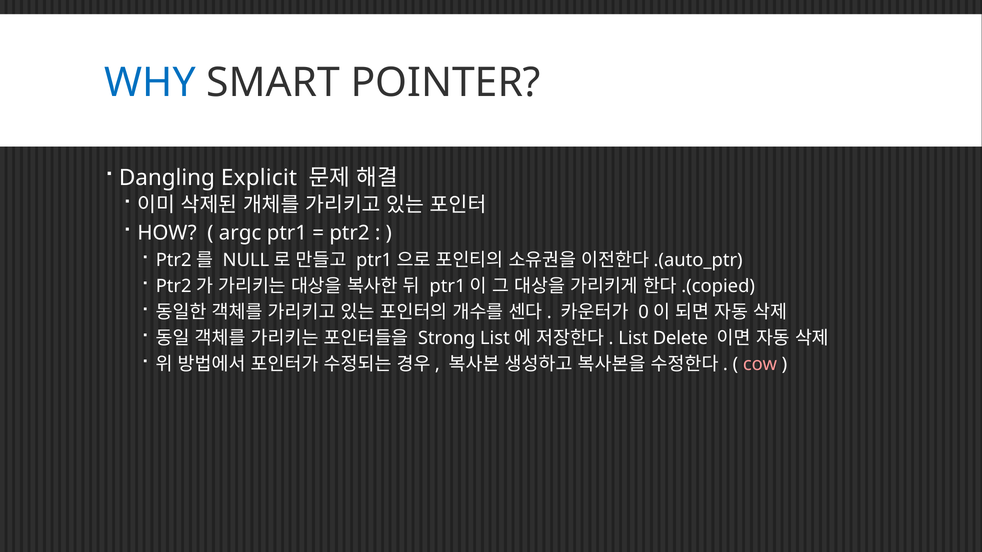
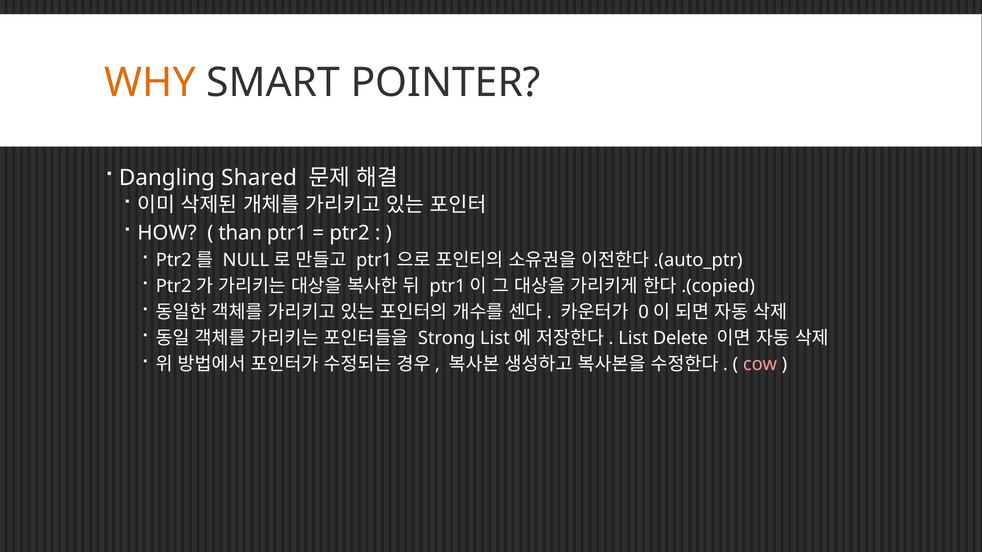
WHY colour: blue -> orange (150, 83)
Explicit: Explicit -> Shared (259, 178)
argc: argc -> than (240, 233)
